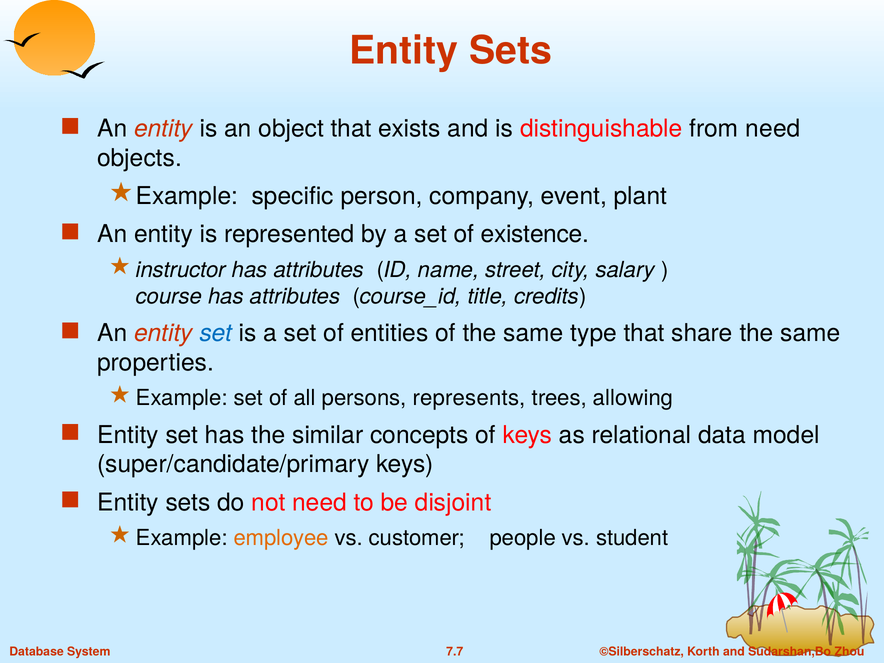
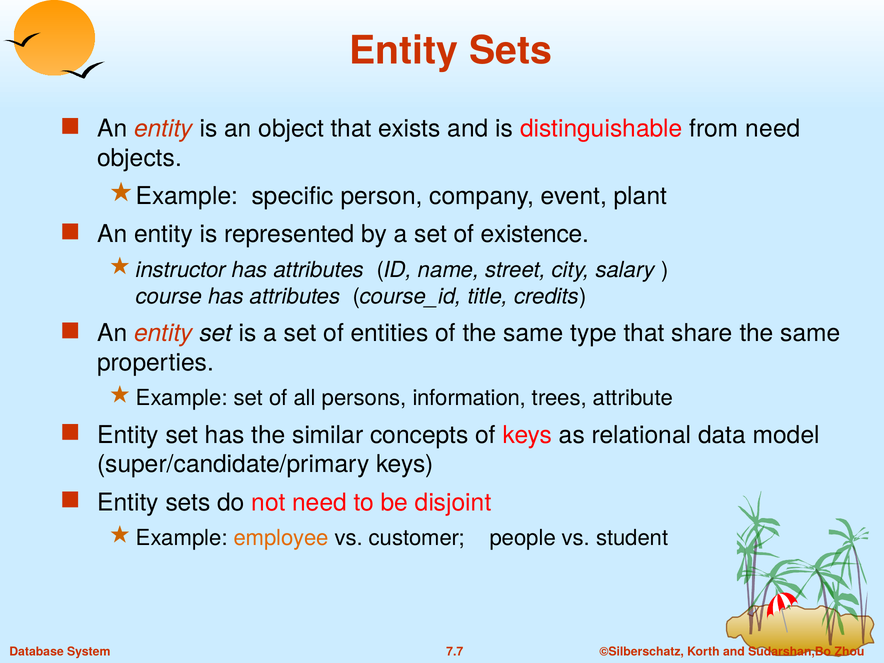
set colour: blue -> black (216, 333)
represents: represents -> information (469, 398)
allowing: allowing -> attribute (633, 398)
